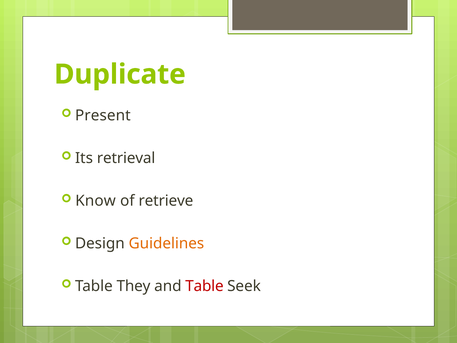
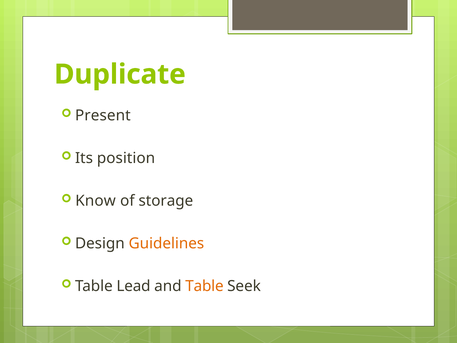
retrieval: retrieval -> position (126, 158)
retrieve: retrieve -> storage (166, 201)
They: They -> Lead (134, 286)
Table colour: red -> orange (204, 286)
